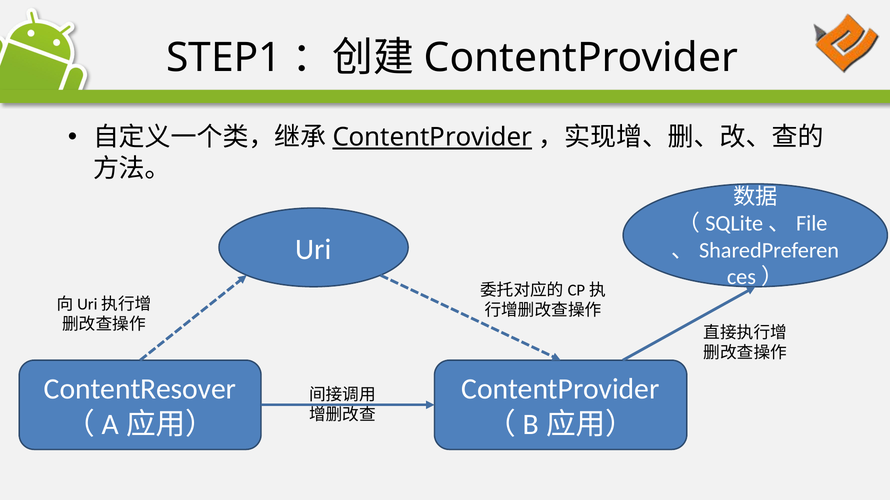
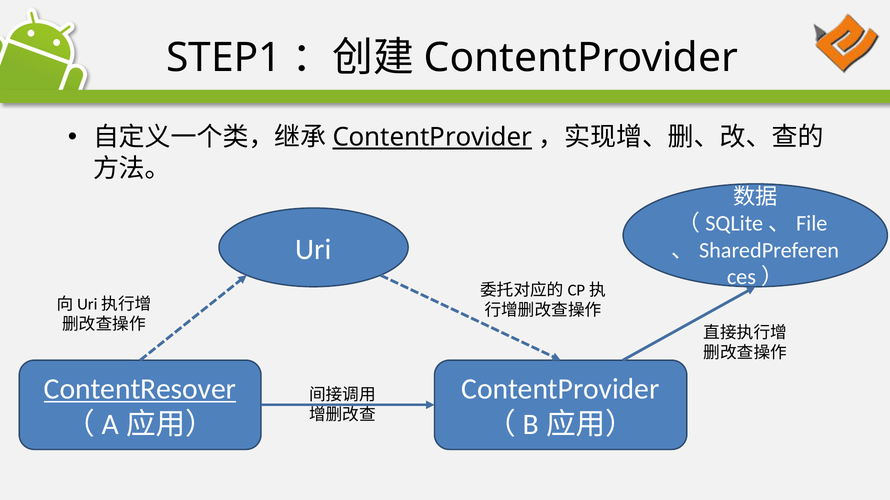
ContentResover underline: none -> present (140, 390)
